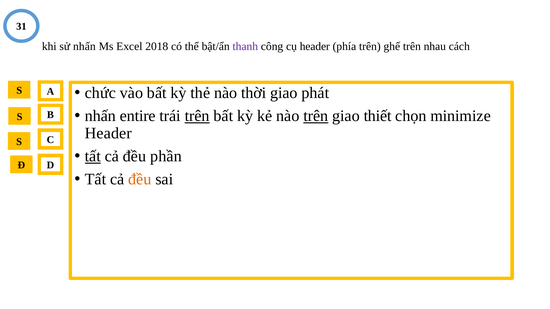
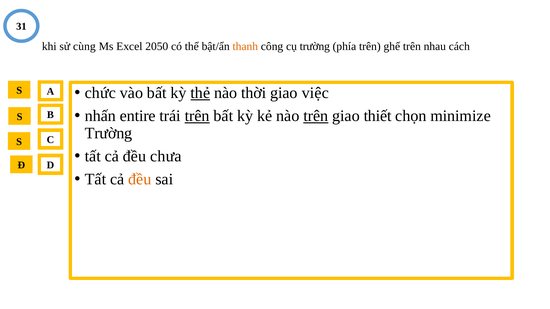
sử nhấn: nhấn -> cùng (84, 46)
2018: 2018 -> 2050 (157, 46)
thanh colour: purple -> orange (245, 46)
cụ header: header -> trường (315, 46)
thẻ underline: none -> present (200, 93)
phát: phát -> việc (315, 93)
Header: Header -> Trường (108, 133)
tất underline: present -> none (93, 156)
phần: phần -> chưa (166, 156)
